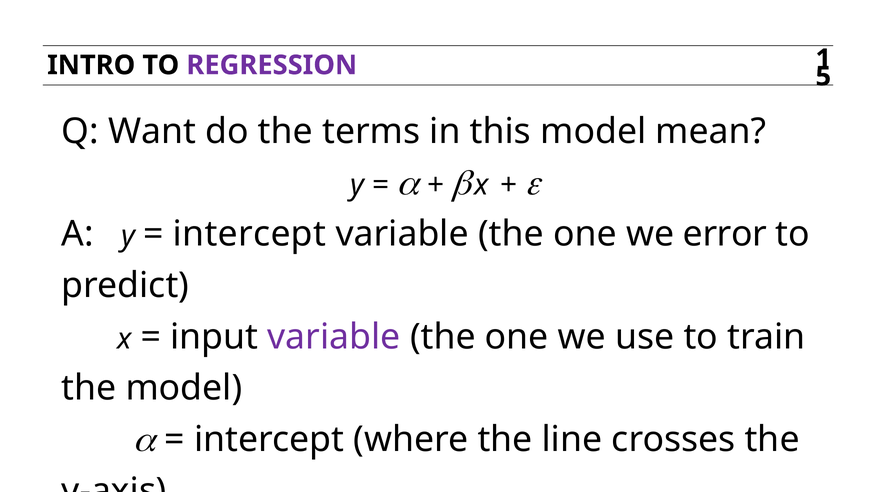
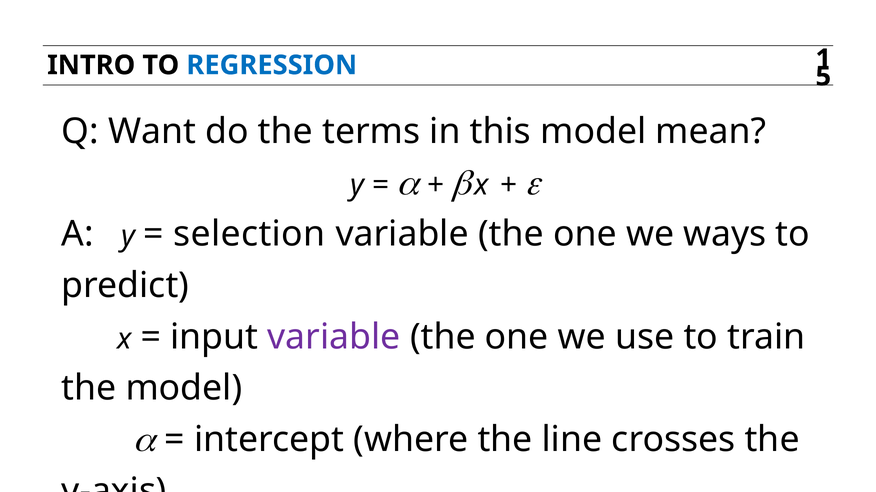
REGRESSION colour: purple -> blue (272, 65)
intercept: intercept -> selection (249, 234)
we error: error -> ways (725, 234)
